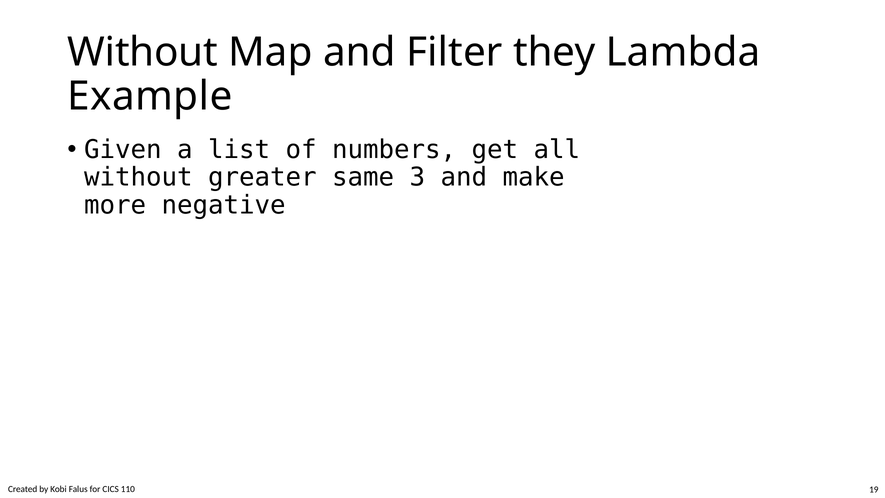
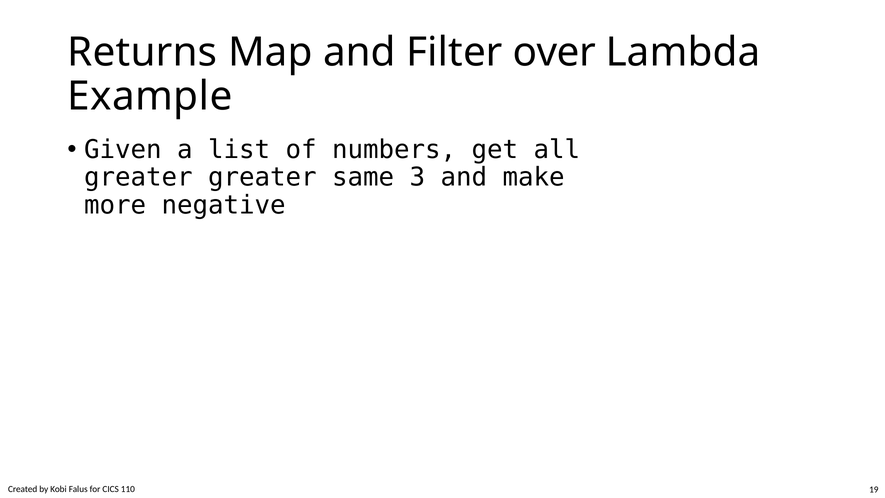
Without: Without -> Returns (142, 52)
they: they -> over (554, 52)
without: without -> greater (138, 177)
